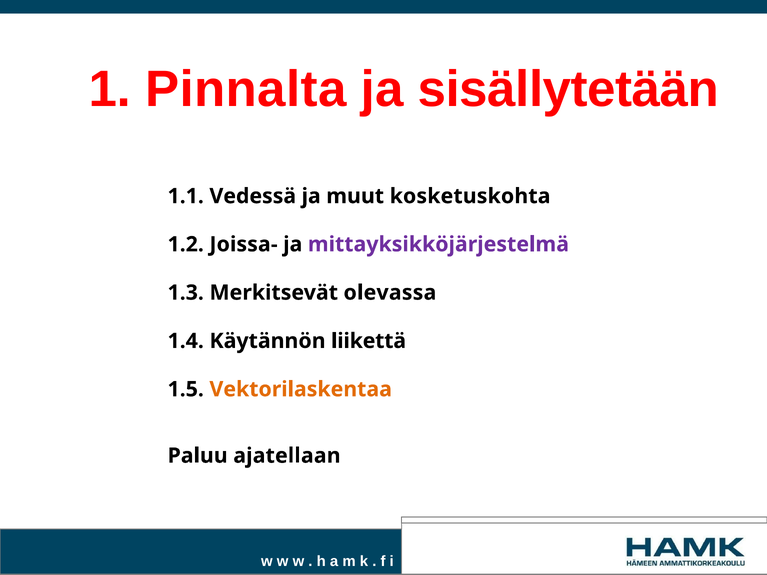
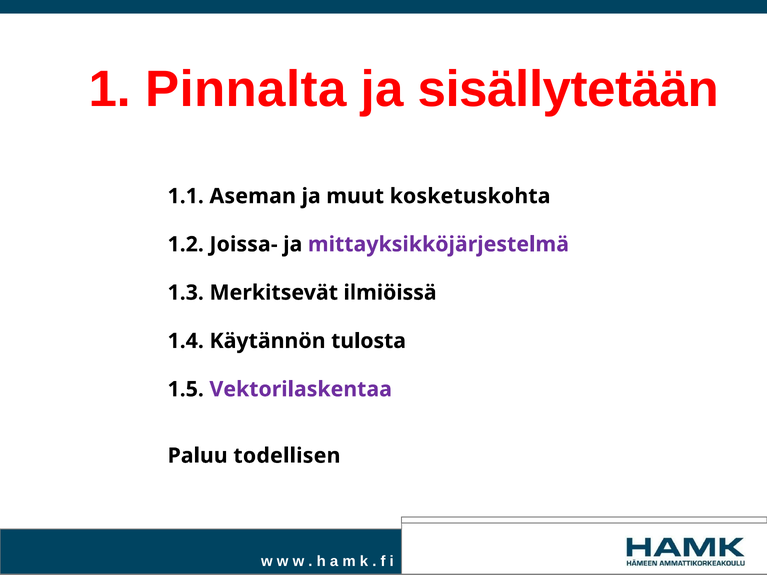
Vedessä: Vedessä -> Aseman (253, 196)
olevassa: olevassa -> ilmiöissä (390, 293)
liikettä: liikettä -> tulosta (369, 341)
Vektorilaskentaa colour: orange -> purple (301, 389)
ajatellaan: ajatellaan -> todellisen (287, 456)
